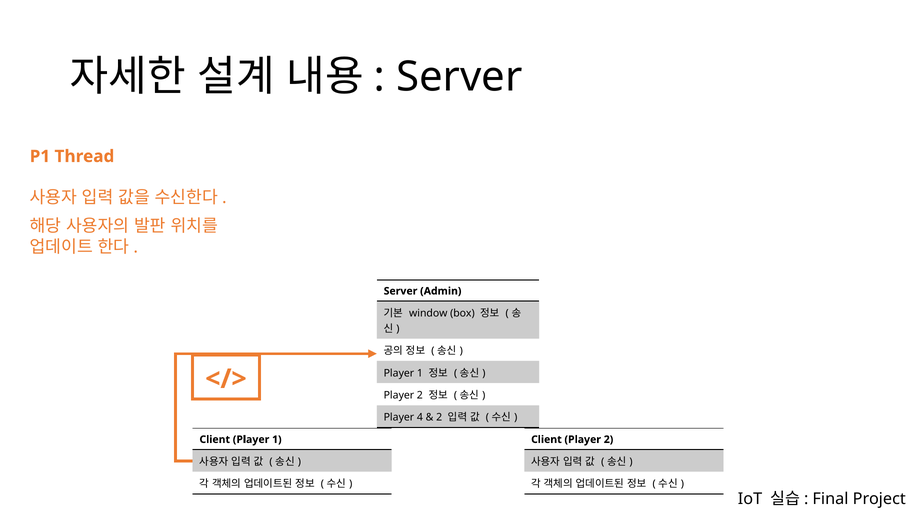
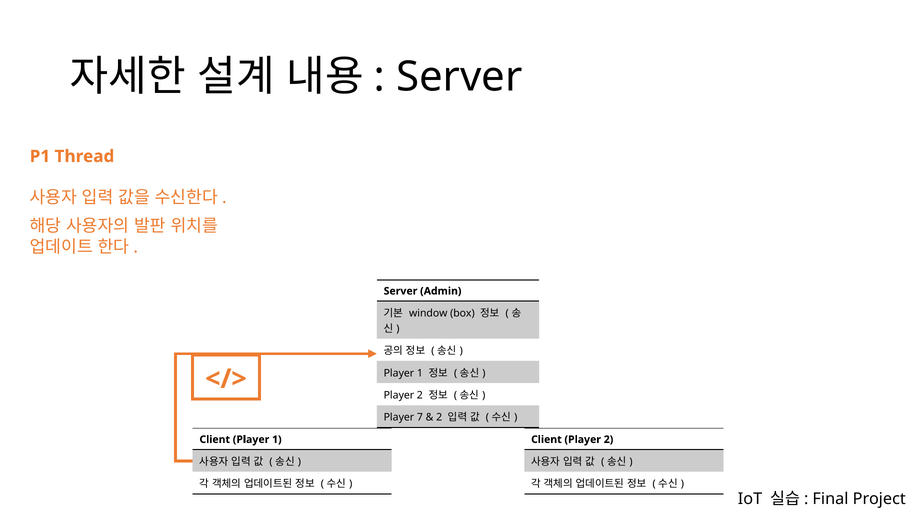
4: 4 -> 7 (420, 418)
